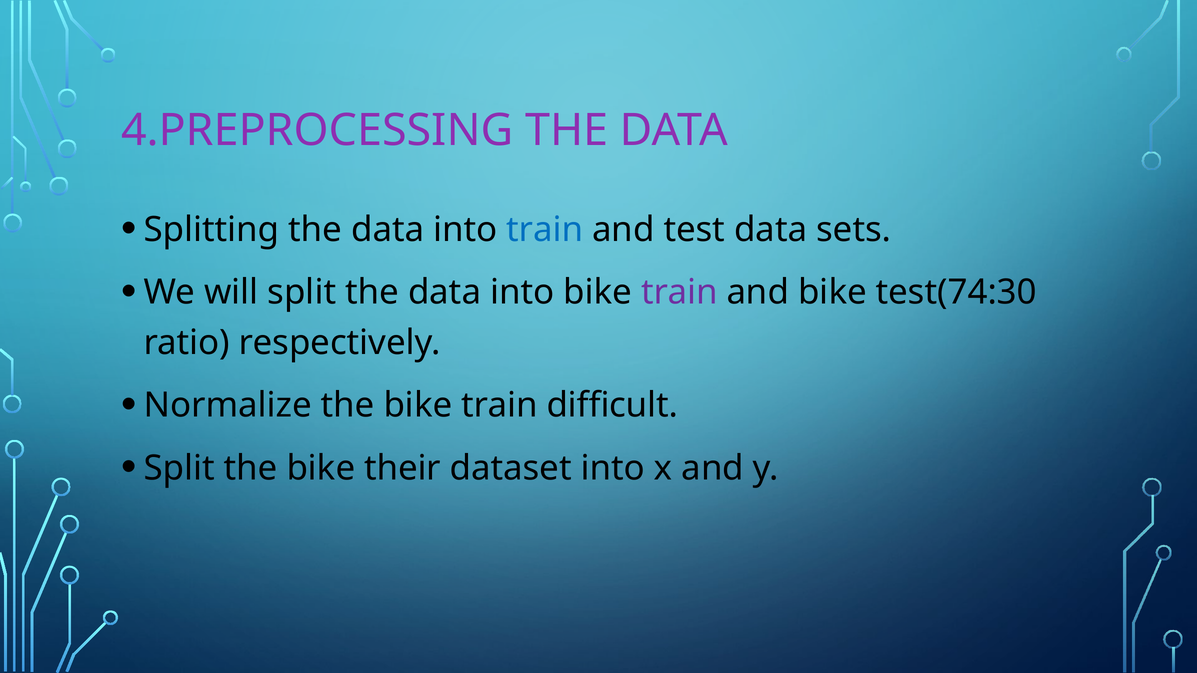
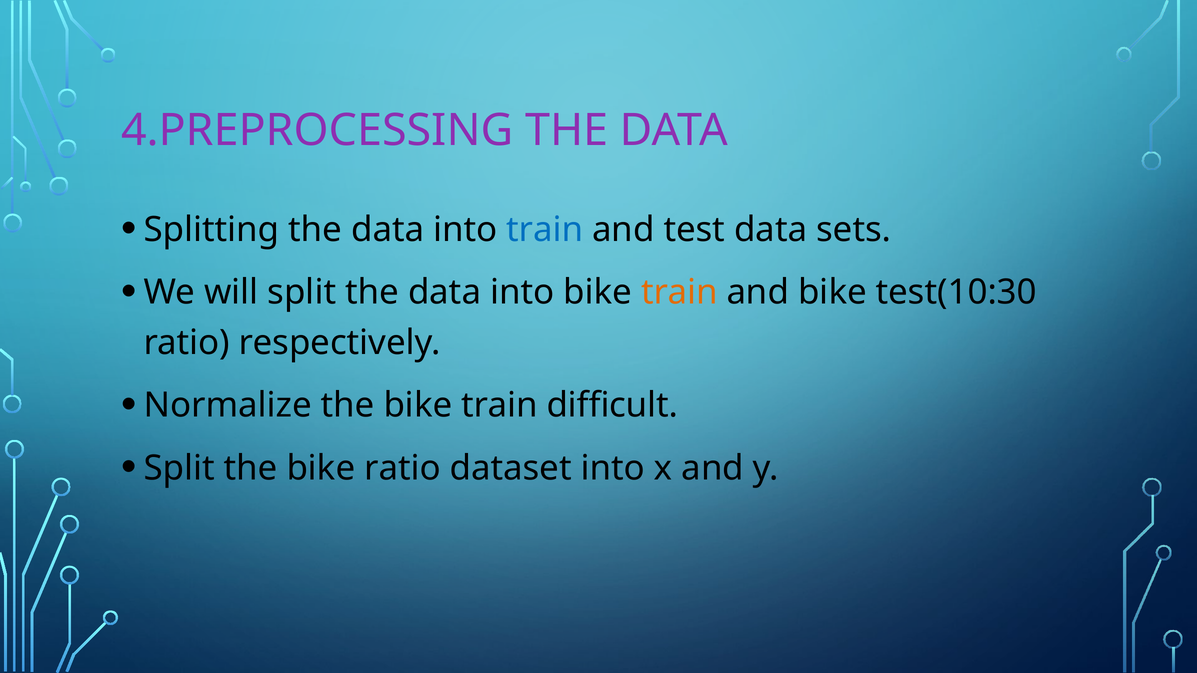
train colour: purple -> orange (679, 293)
test(74:30: test(74:30 -> test(10:30 (956, 293)
bike their: their -> ratio (403, 468)
